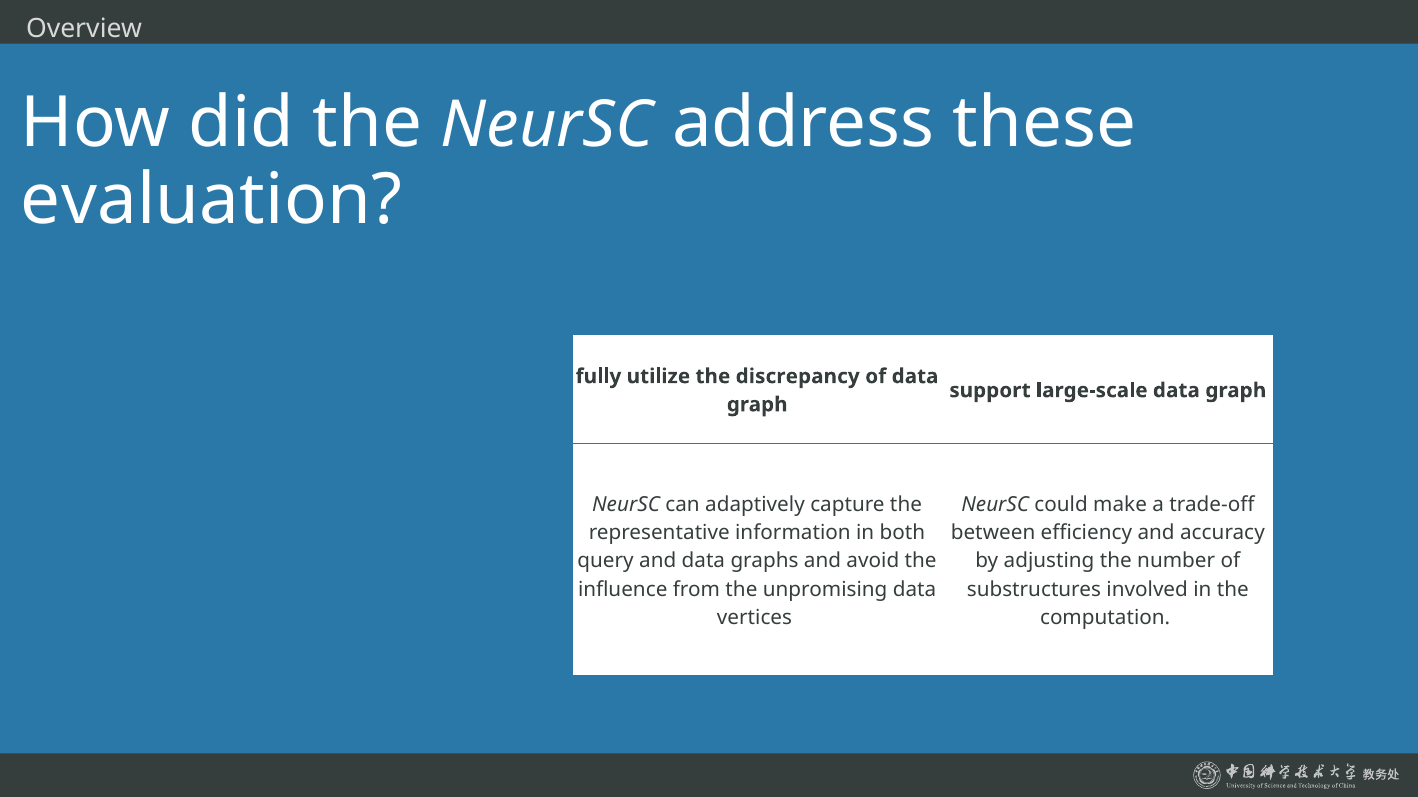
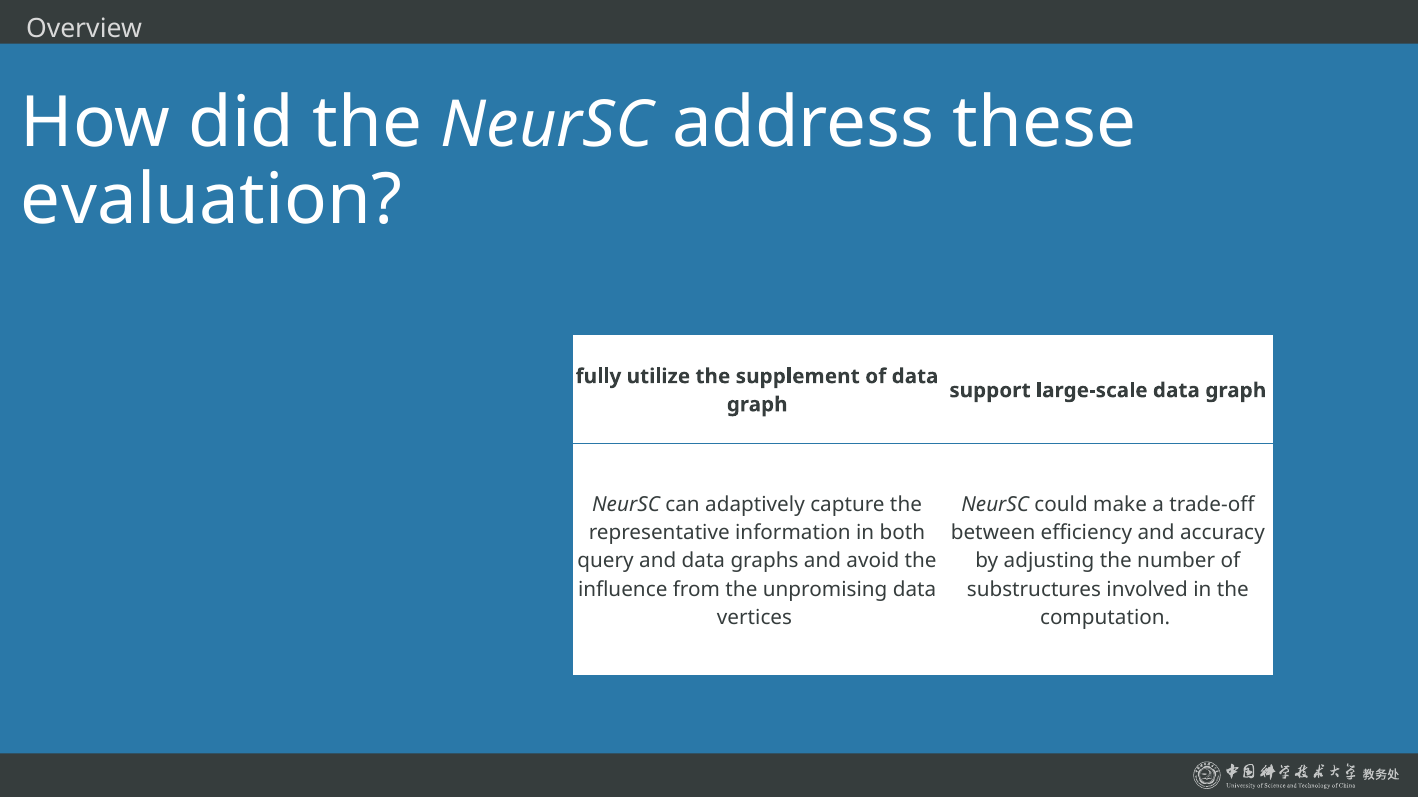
discrepancy: discrepancy -> supplement (798, 377)
